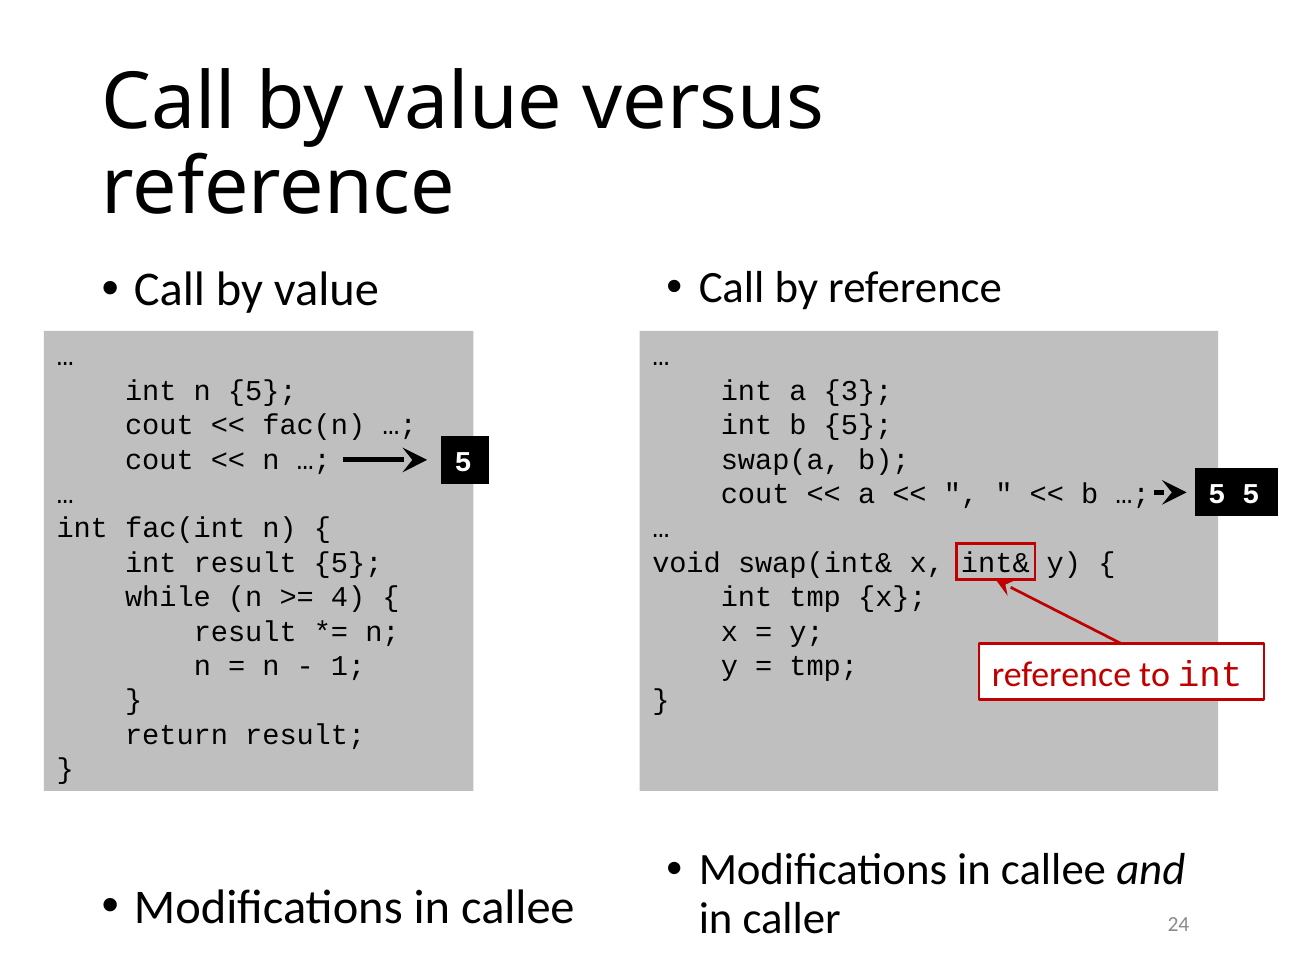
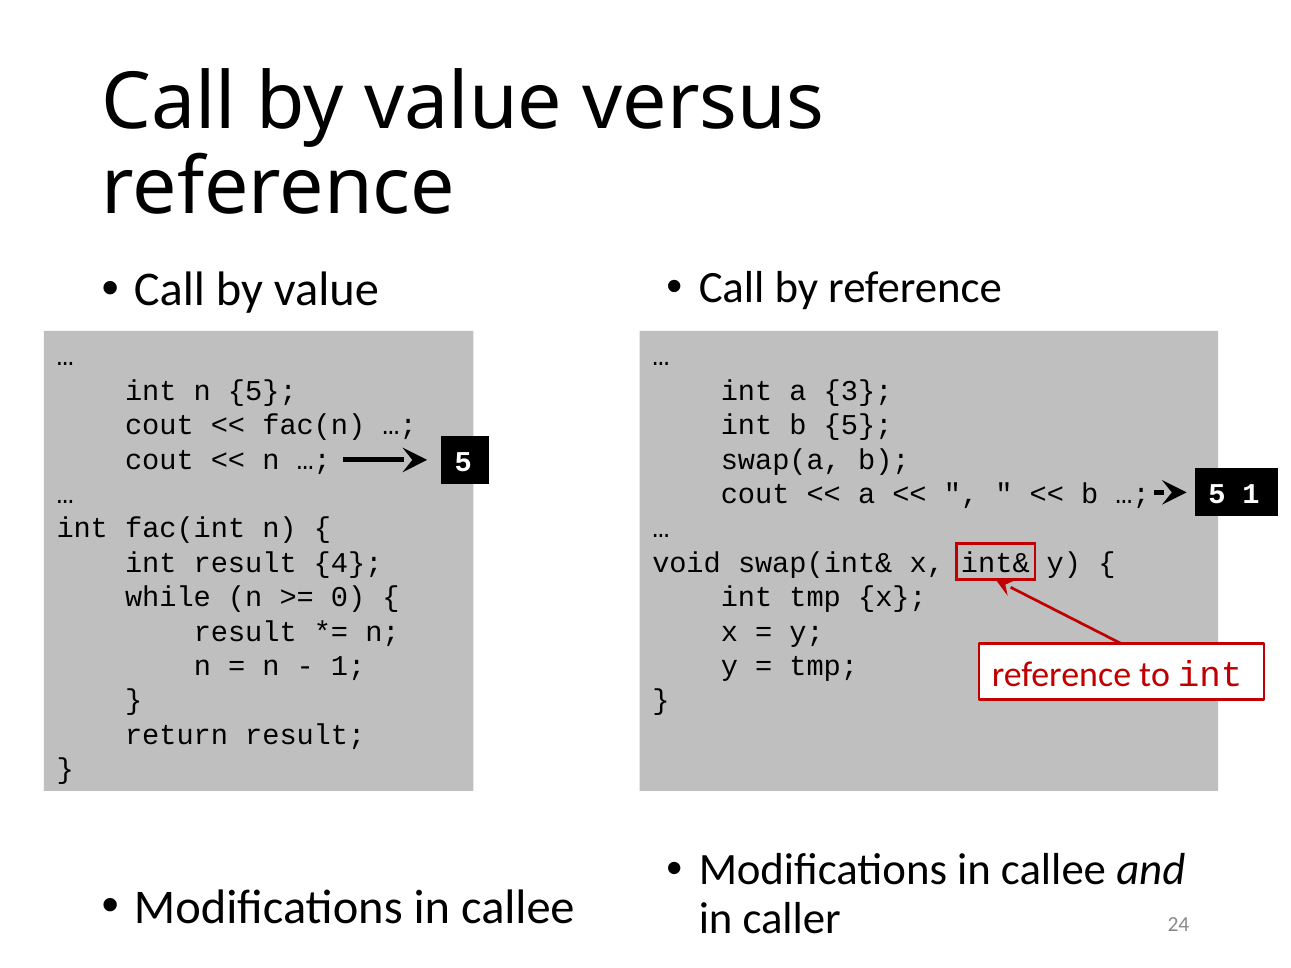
5: 5 -> 1 (1251, 494)
result 5: 5 -> 4 (348, 563)
4: 4 -> 0 (348, 597)
